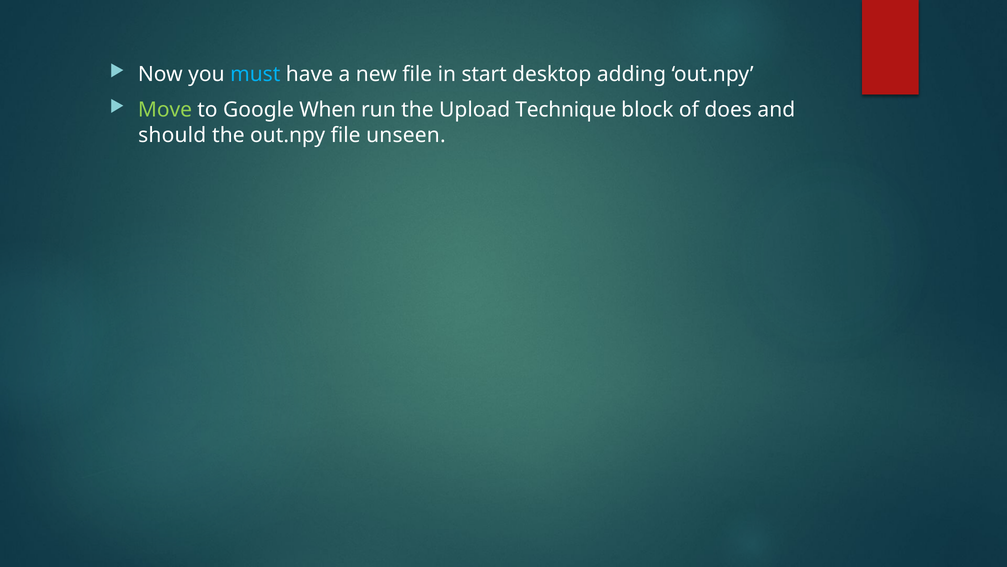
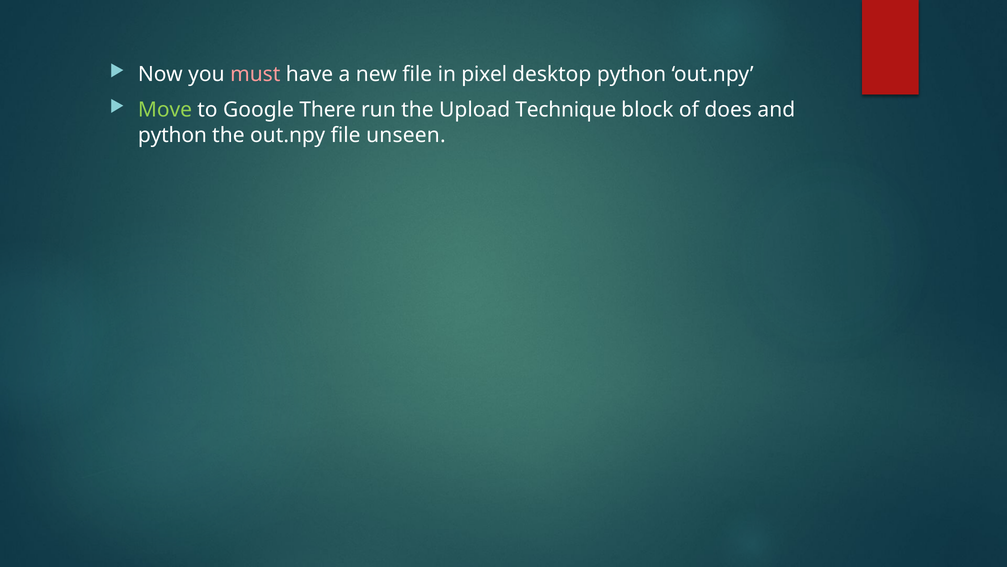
must colour: light blue -> pink (255, 74)
start: start -> pixel (484, 74)
desktop adding: adding -> python (632, 74)
When: When -> There (328, 110)
should: should -> python (172, 135)
